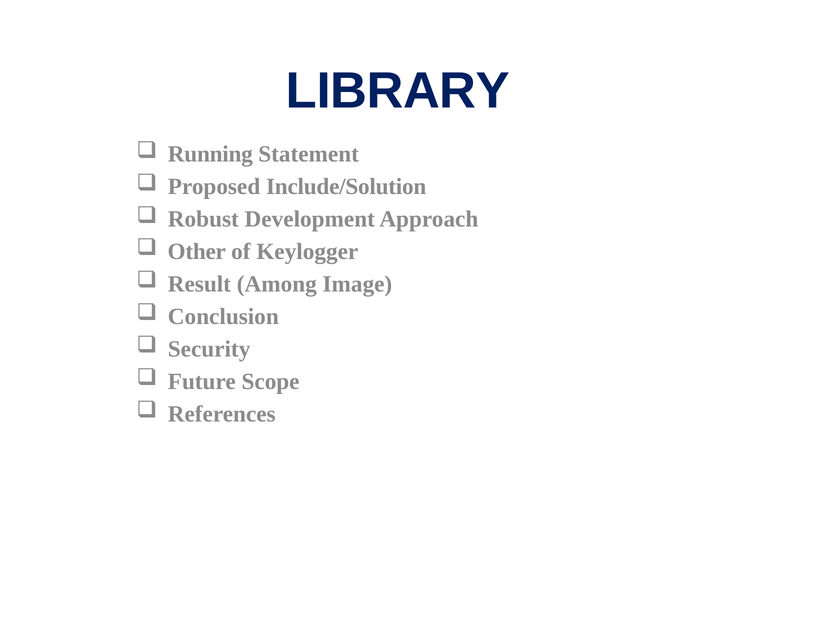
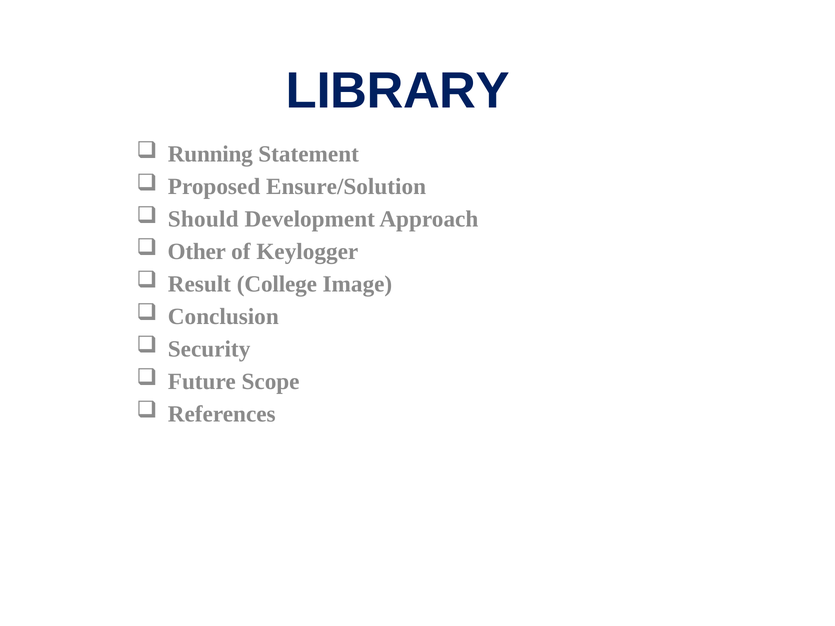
Include/Solution: Include/Solution -> Ensure/Solution (346, 187)
Robust: Robust -> Should (203, 219)
Among: Among -> College (277, 284)
